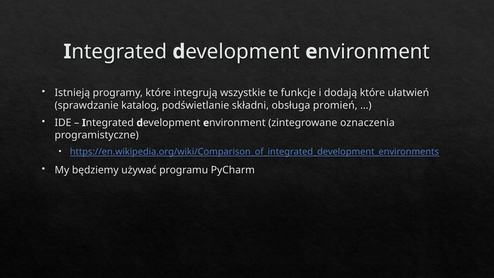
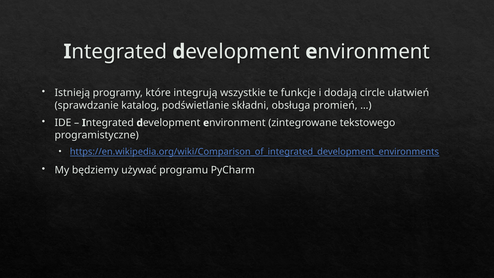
dodają które: które -> circle (372, 93)
oznaczenia: oznaczenia -> tekstowego (368, 123)
